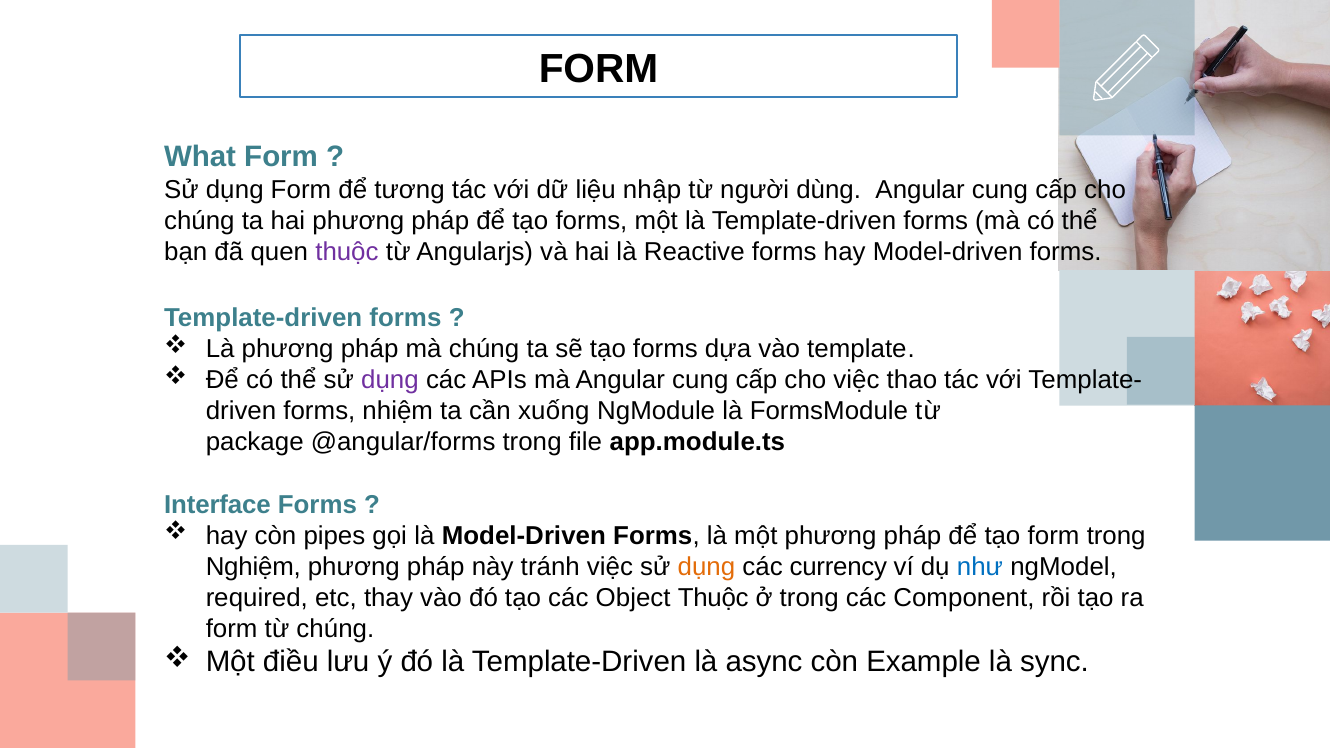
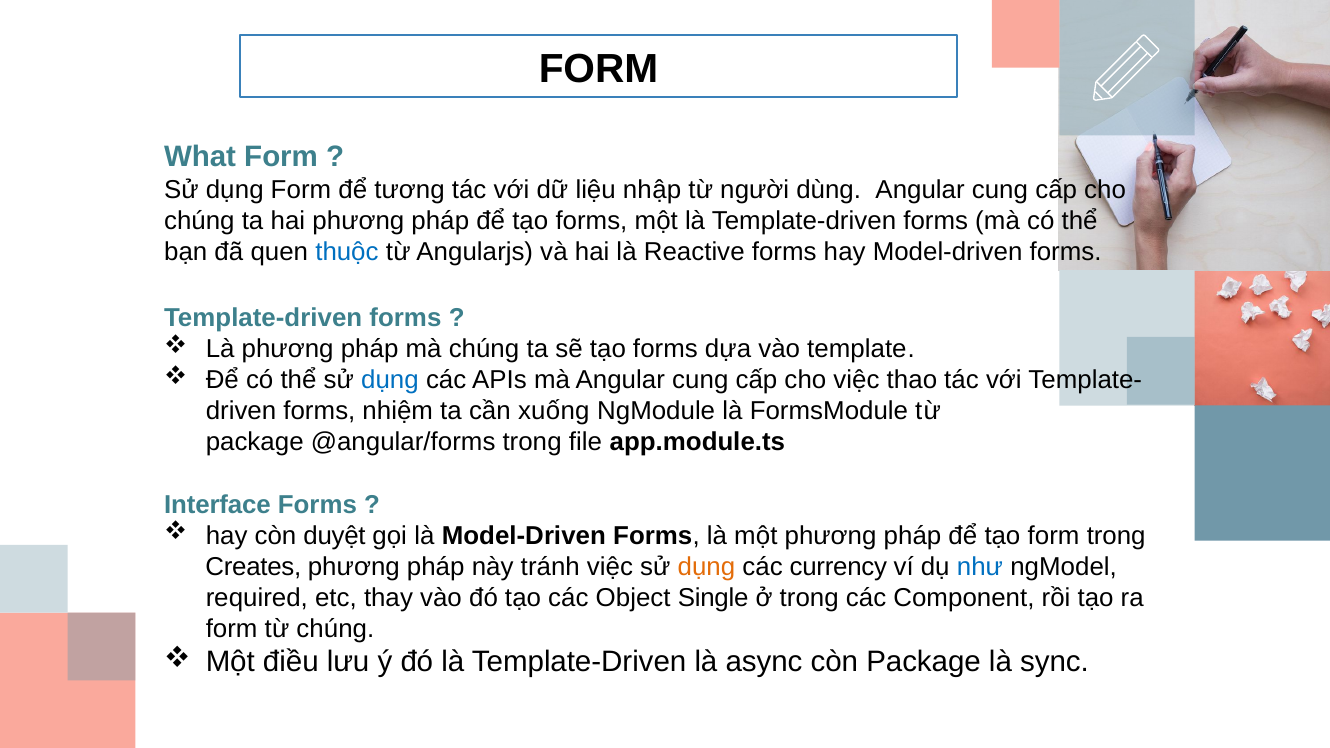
thuộc colour: purple -> blue (347, 252)
dụng colour: purple -> blue (390, 380)
pipes: pipes -> duyệt (335, 536)
Nghiệm: Nghiệm -> Creates (253, 567)
Object Thuộc: Thuộc -> Single (713, 598)
còn Example: Example -> Package (924, 662)
